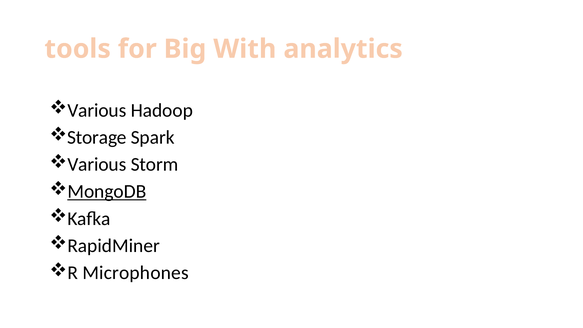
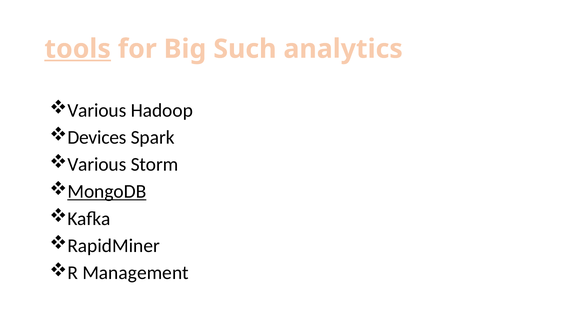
tools underline: none -> present (78, 49)
With: With -> Such (245, 49)
Storage: Storage -> Devices (97, 137)
Microphones: Microphones -> Management (136, 273)
